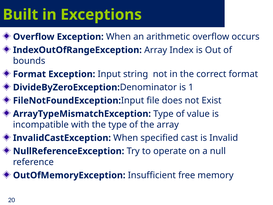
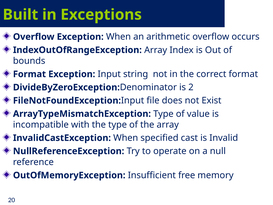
1: 1 -> 2 (191, 87)
